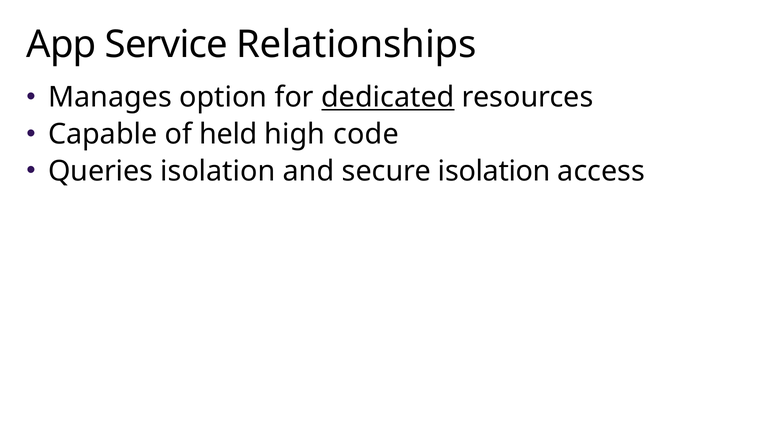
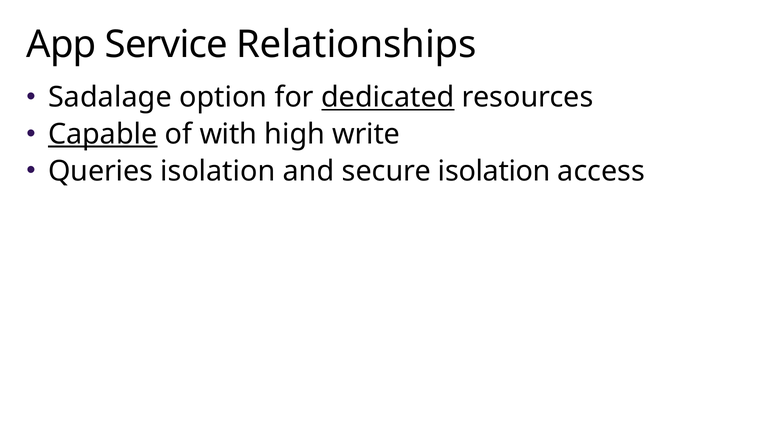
Manages: Manages -> Sadalage (110, 97)
Capable underline: none -> present (103, 134)
held: held -> with (228, 134)
code: code -> write (366, 134)
